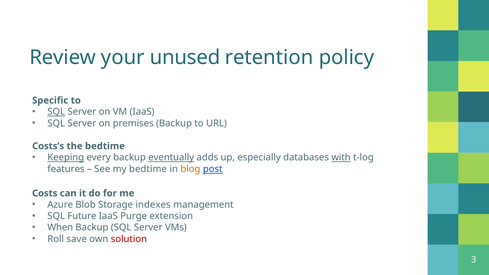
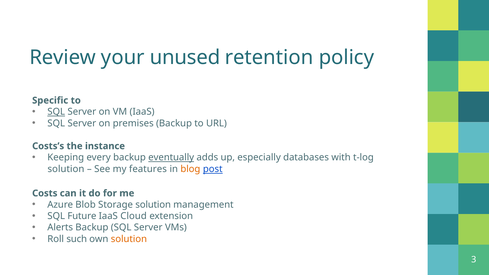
the bedtime: bedtime -> instance (105, 146)
Keeping underline: present -> none (66, 158)
with underline: present -> none (341, 158)
features: features -> solution (66, 169)
my bedtime: bedtime -> features (148, 169)
Storage indexes: indexes -> solution (153, 205)
Purge: Purge -> Cloud (134, 216)
When: When -> Alerts (60, 228)
save: save -> such (77, 239)
solution colour: red -> orange (129, 239)
